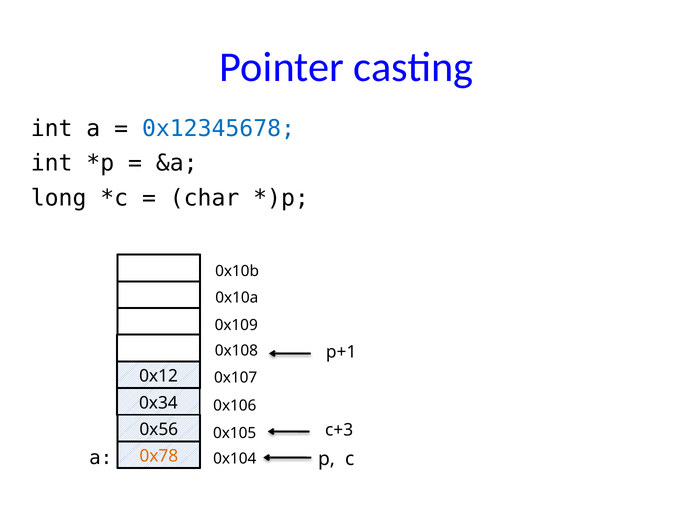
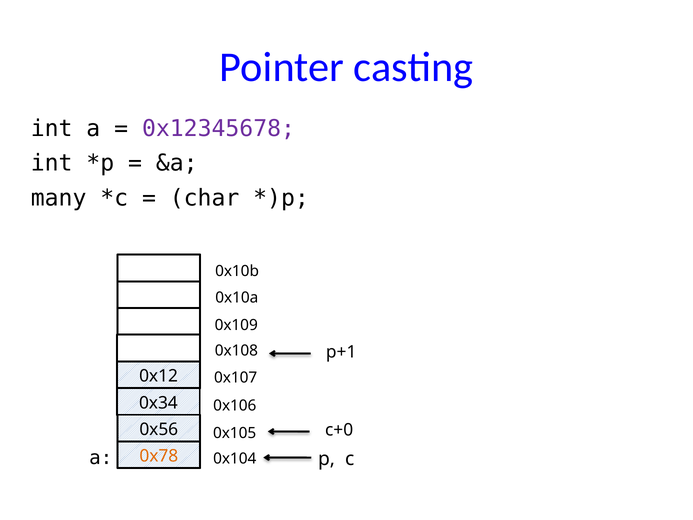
0x12345678 colour: blue -> purple (219, 128)
long: long -> many (59, 198)
c+3: c+3 -> c+0 (339, 430)
